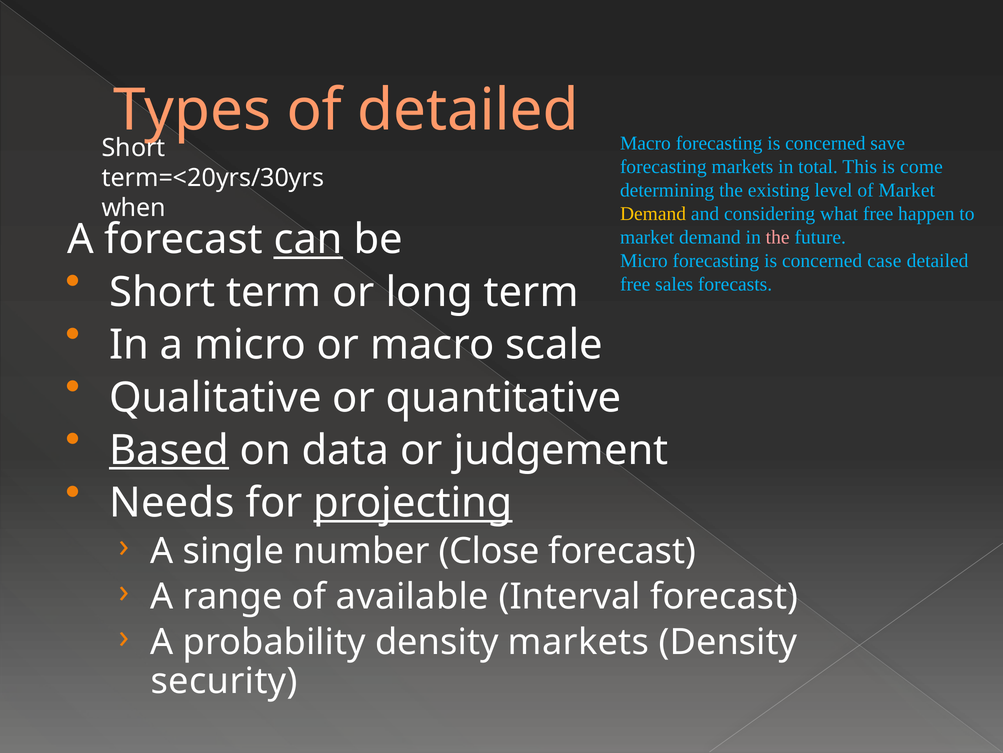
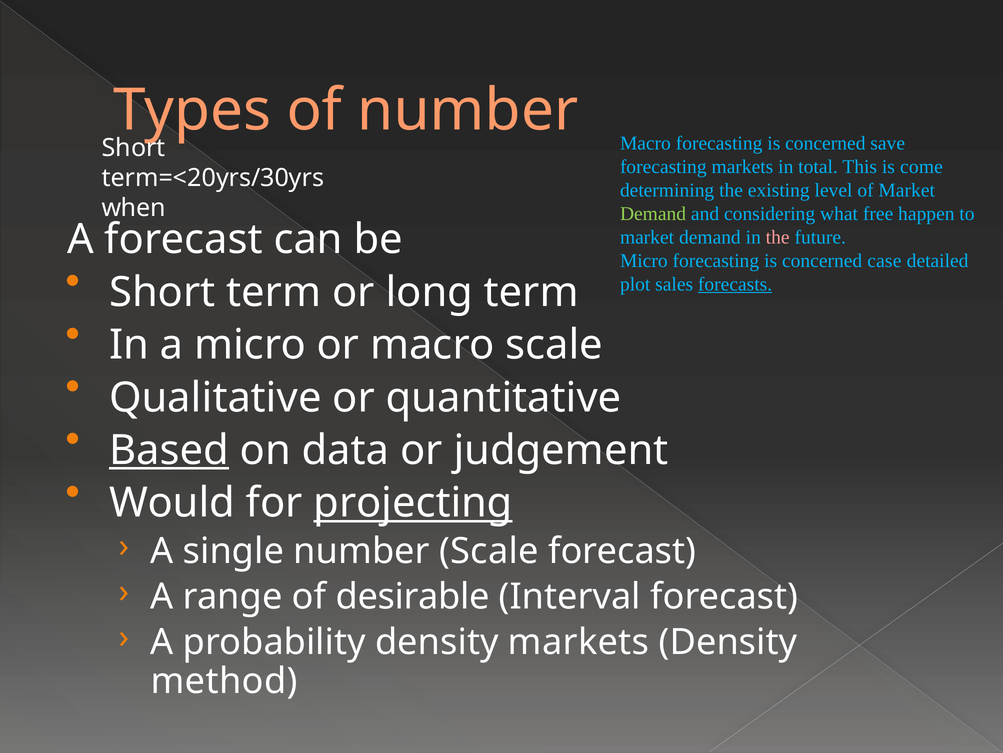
of detailed: detailed -> number (468, 110)
Demand colour: yellow -> light green (653, 214)
can underline: present -> none (308, 239)
free: free -> plot (635, 284)
forecasts underline: none -> present (735, 284)
Needs: Needs -> Would (172, 503)
number Close: Close -> Scale (489, 551)
available: available -> desirable (413, 596)
security: security -> method (224, 681)
